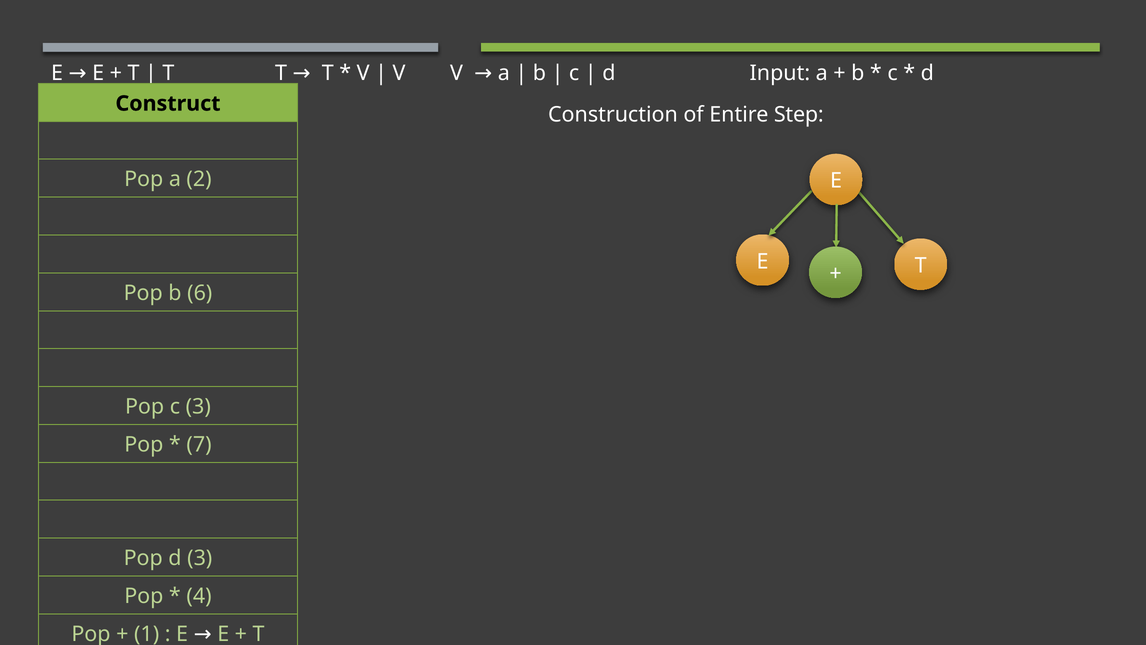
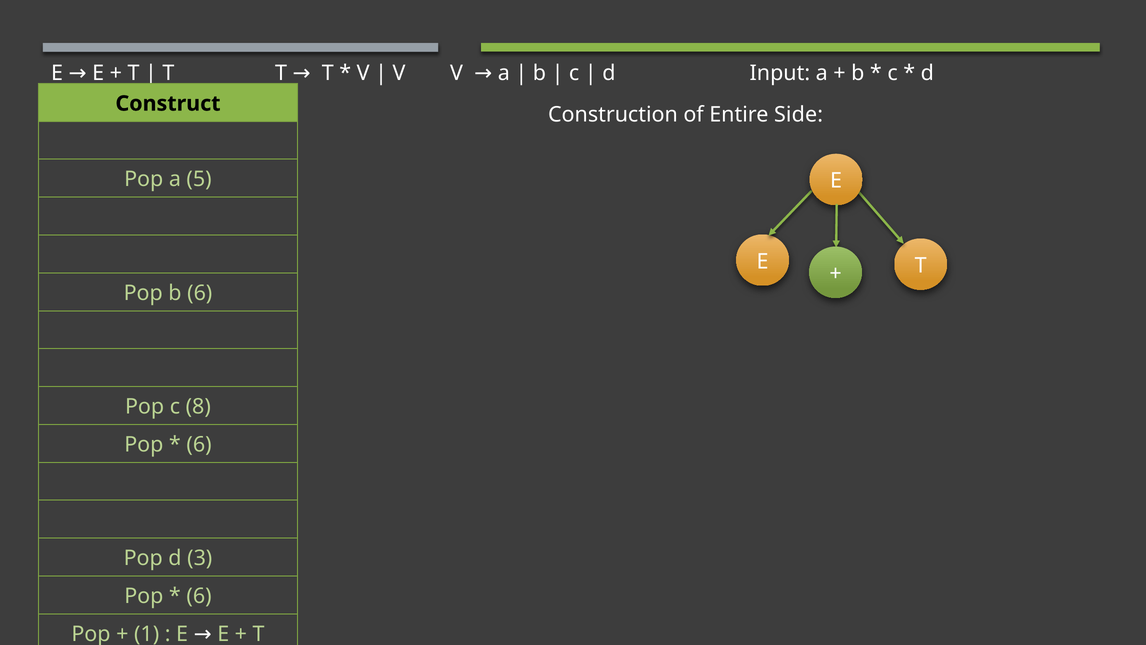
Step: Step -> Side (799, 115)
2: 2 -> 5 (199, 179)
c 3: 3 -> 8 (198, 406)
7: 7 -> 6 (199, 444)
4: 4 -> 6 (199, 596)
